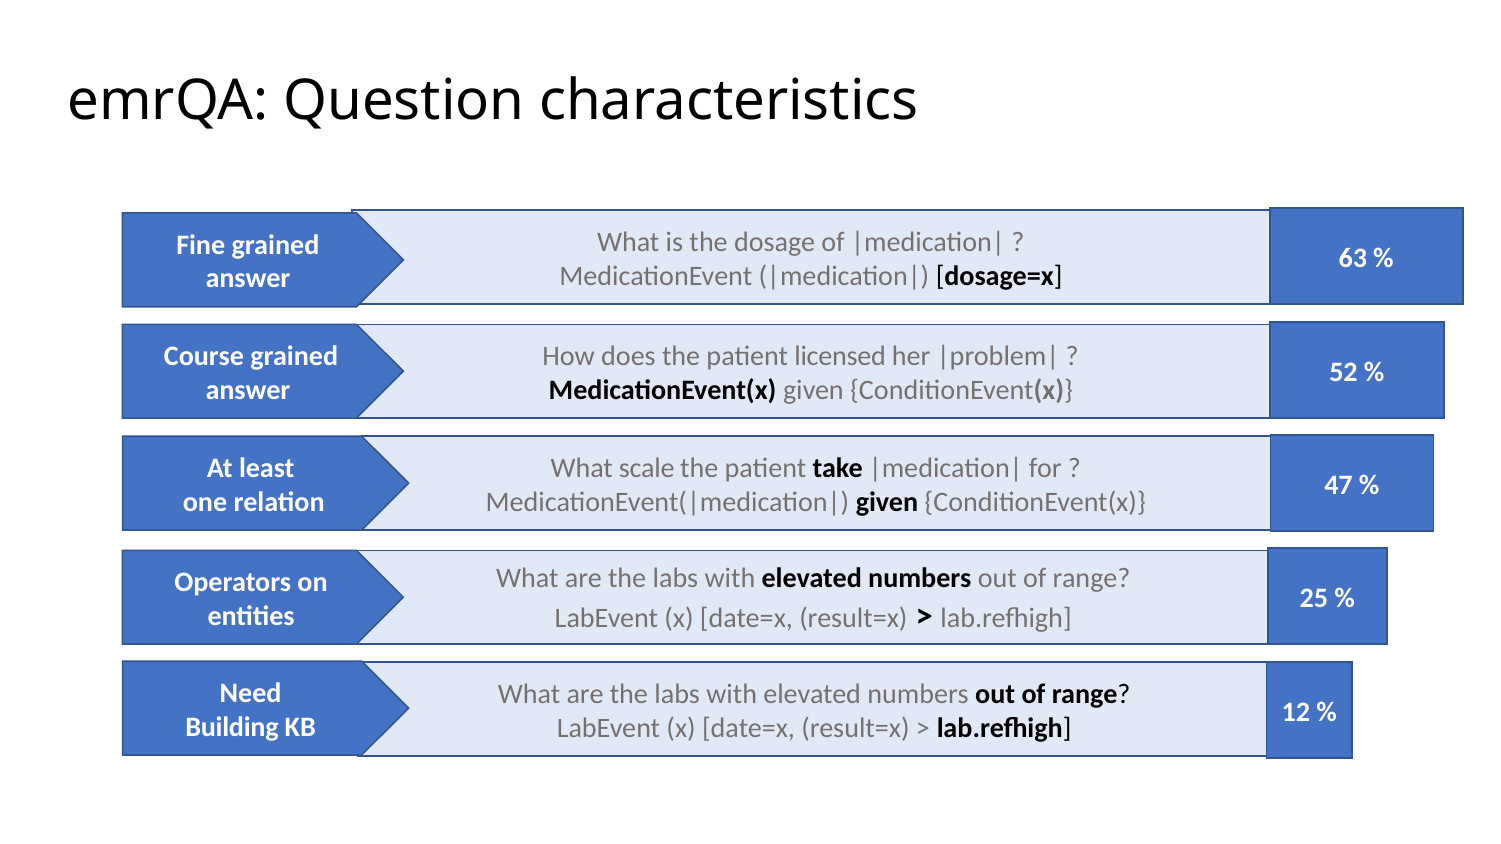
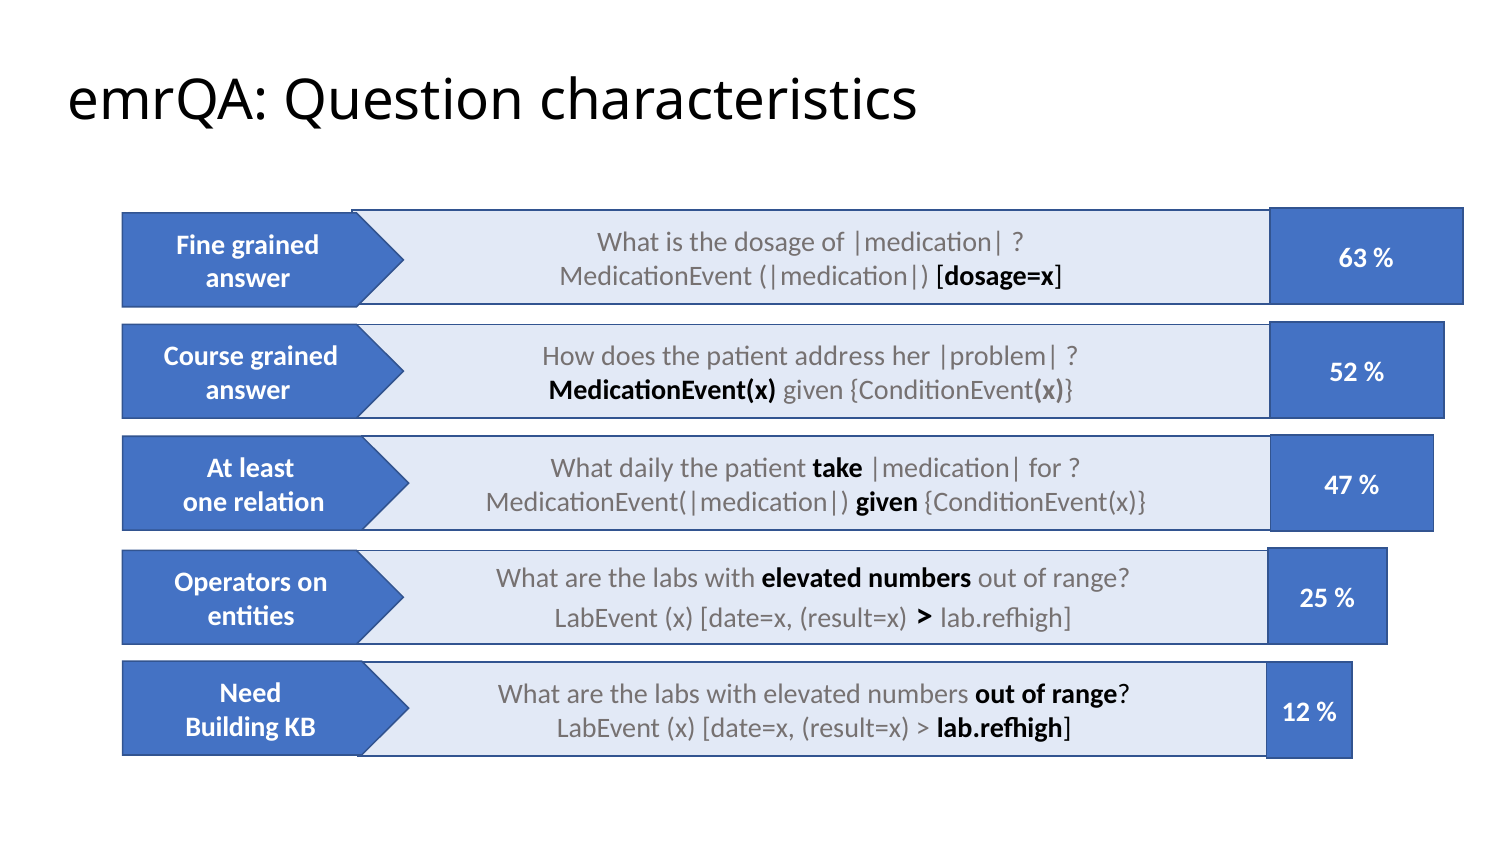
licensed: licensed -> address (840, 356)
scale: scale -> daily (646, 468)
